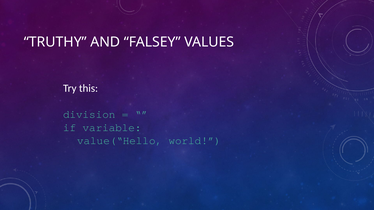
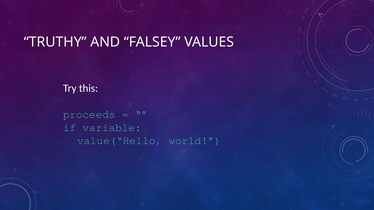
division: division -> proceeds (89, 115)
